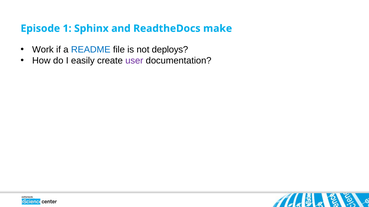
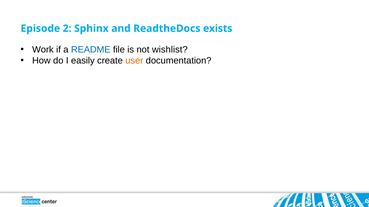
1: 1 -> 2 (67, 29)
make: make -> exists (218, 29)
deploys: deploys -> wishlist (170, 50)
user colour: purple -> orange (134, 61)
